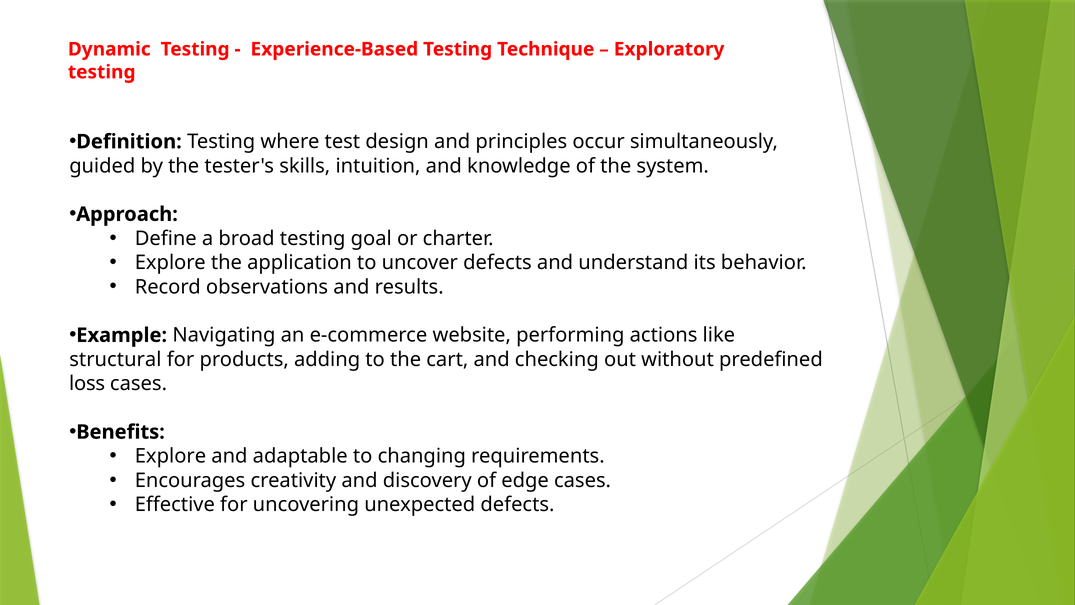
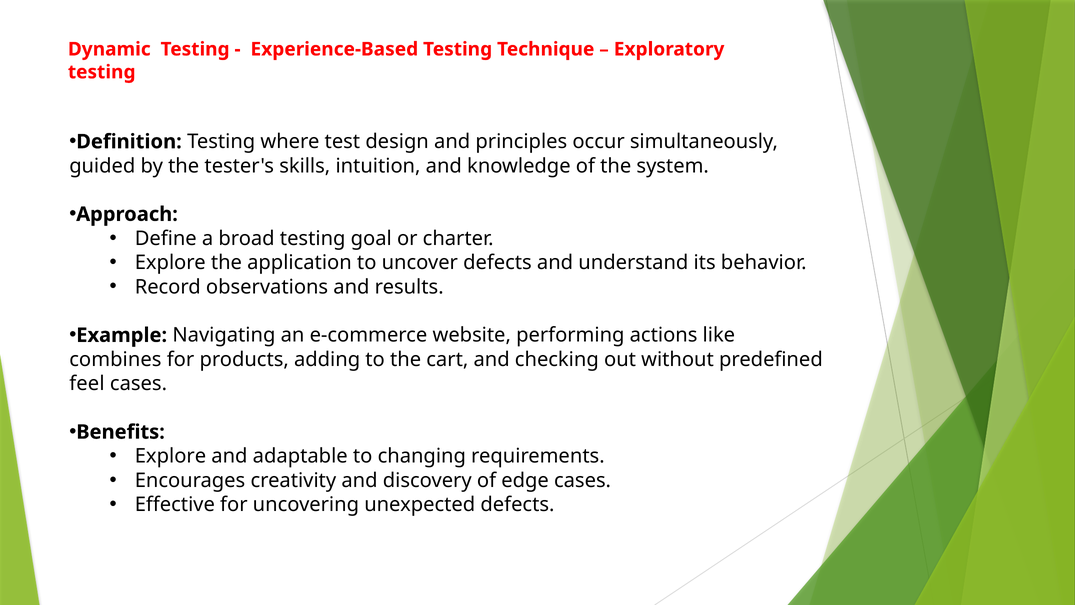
structural: structural -> combines (115, 359)
loss: loss -> feel (87, 383)
